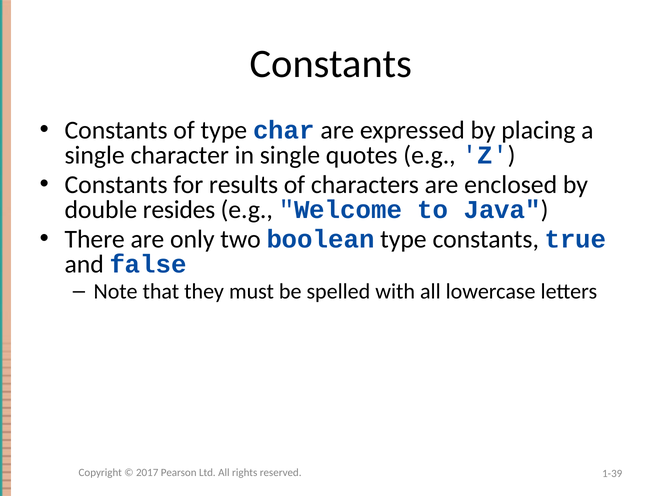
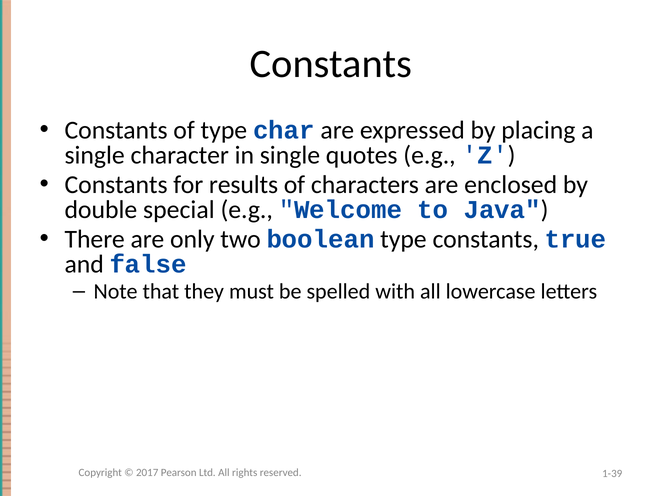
resides: resides -> special (179, 210)
